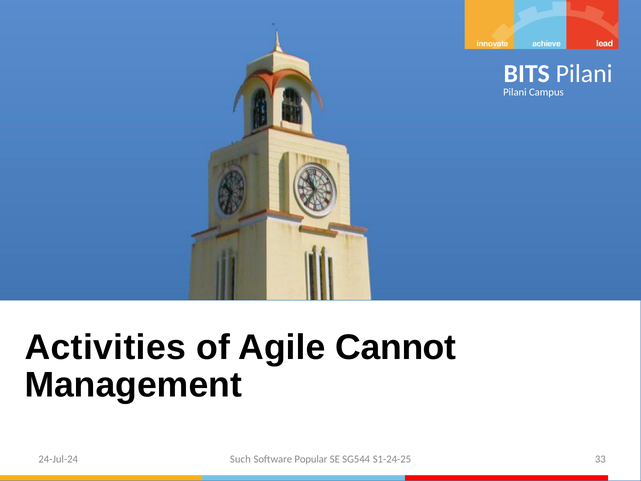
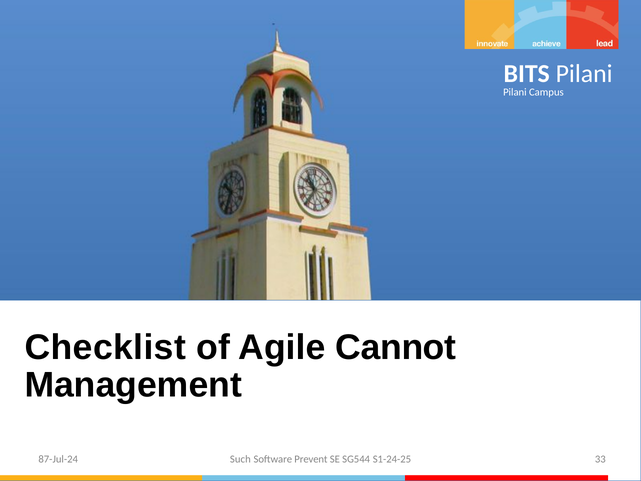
Activities: Activities -> Checklist (105, 348)
24-Jul-24: 24-Jul-24 -> 87-Jul-24 (58, 459)
Popular: Popular -> Prevent (311, 459)
